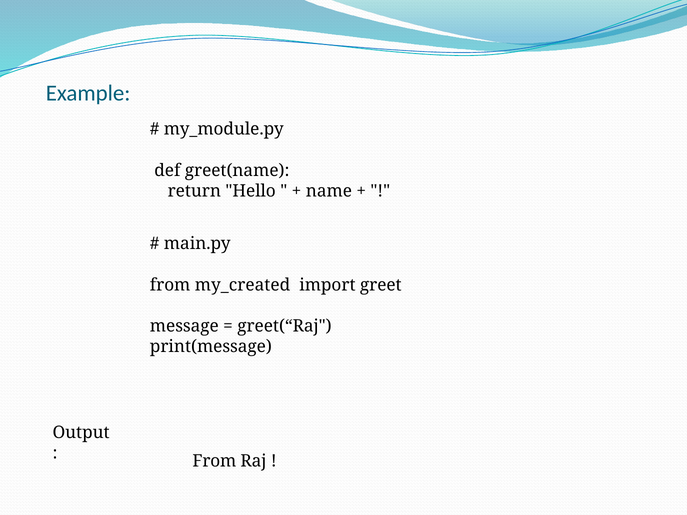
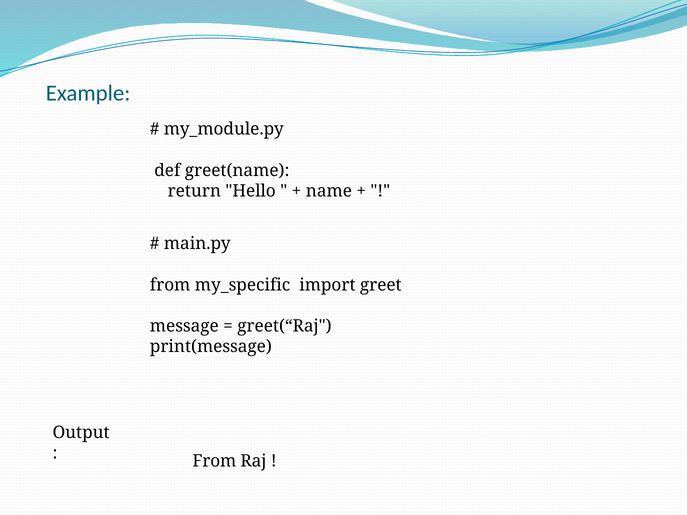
my_created: my_created -> my_specific (243, 285)
